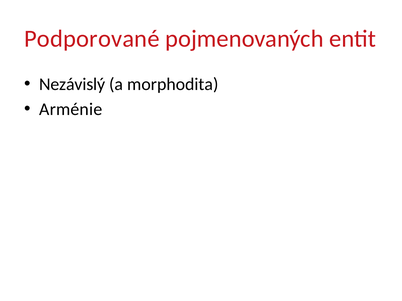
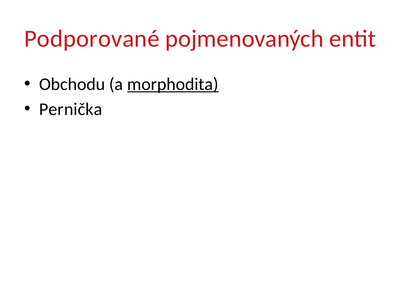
Nezávislý: Nezávislý -> Obchodu (72, 84)
morphodita underline: none -> present (173, 84)
Arménie: Arménie -> Pernička (71, 109)
